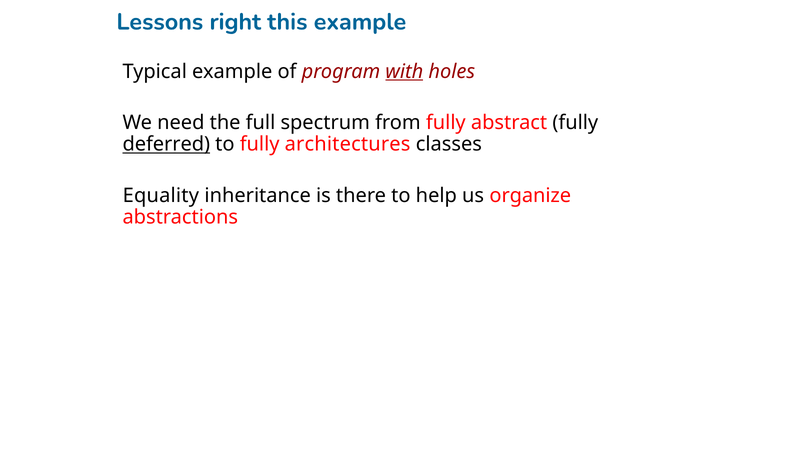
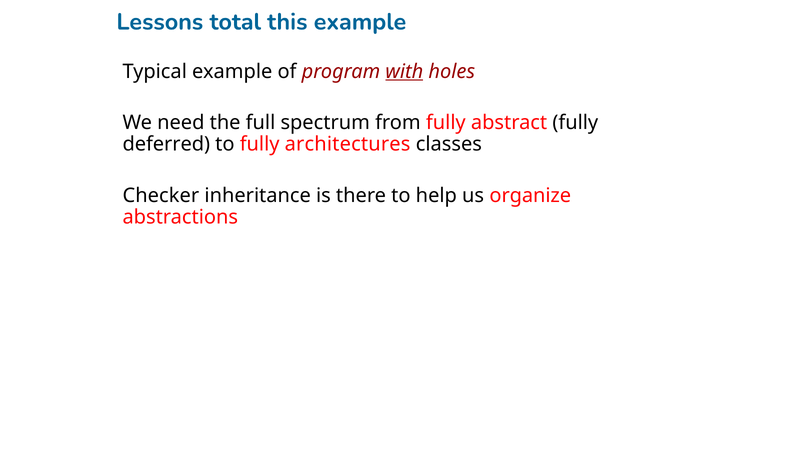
right: right -> total (235, 22)
deferred underline: present -> none (166, 144)
Equality: Equality -> Checker (161, 195)
